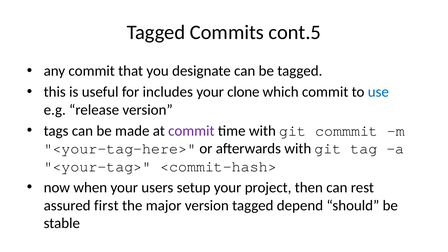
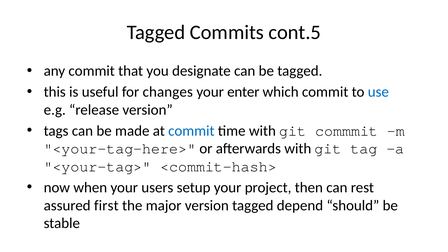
includes: includes -> changes (168, 92)
clone: clone -> enter (243, 92)
commit colour: purple -> blue (191, 131)
